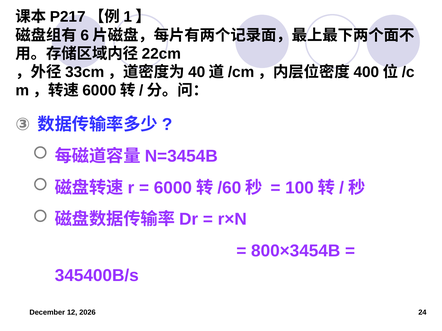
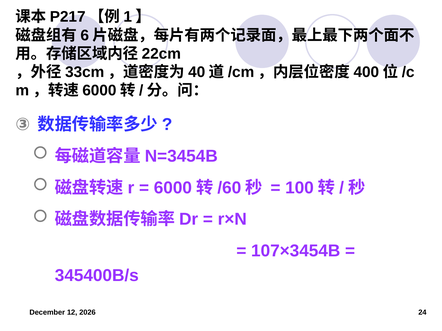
800×3454B: 800×3454B -> 107×3454B (296, 251)
